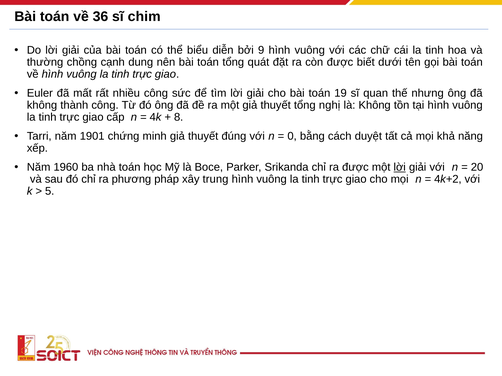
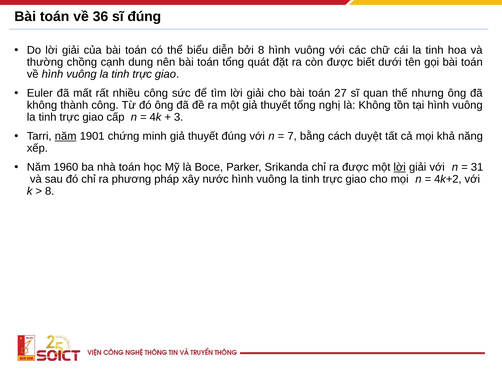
sĩ chim: chim -> đúng (144, 16)
bởi 9: 9 -> 8 (261, 50)
19: 19 -> 27 (341, 93)
8: 8 -> 3 (179, 117)
năm underline: none -> present (66, 136)
0: 0 -> 7 (292, 136)
20: 20 -> 31 (477, 167)
trung: trung -> nước (216, 179)
5: 5 -> 8 (50, 191)
